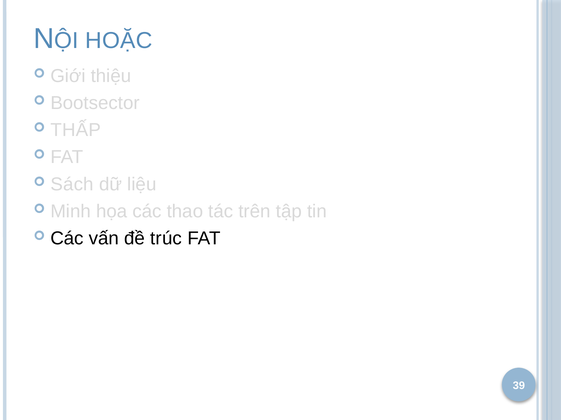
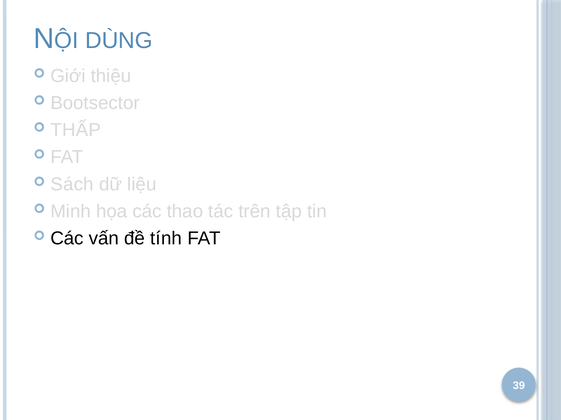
HOẶC: HOẶC -> DÙNG (119, 41)
trúc: trúc -> tính (166, 239)
